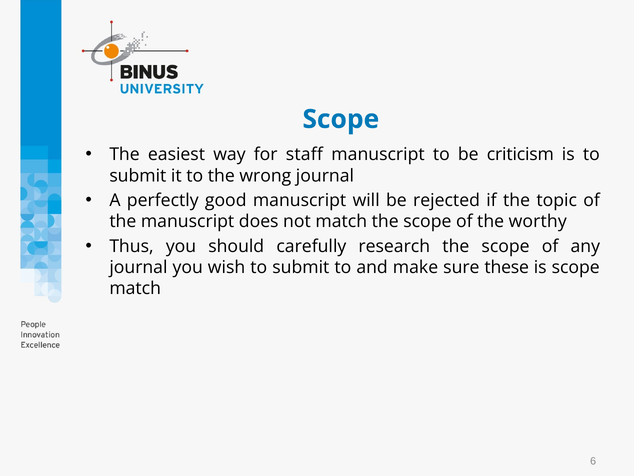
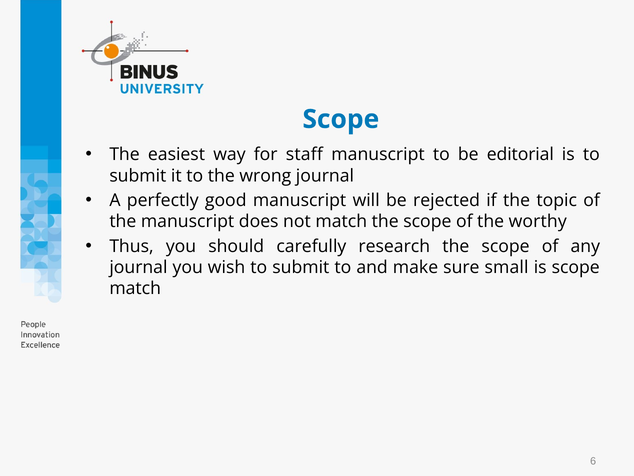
criticism: criticism -> editorial (520, 154)
these: these -> small (507, 267)
